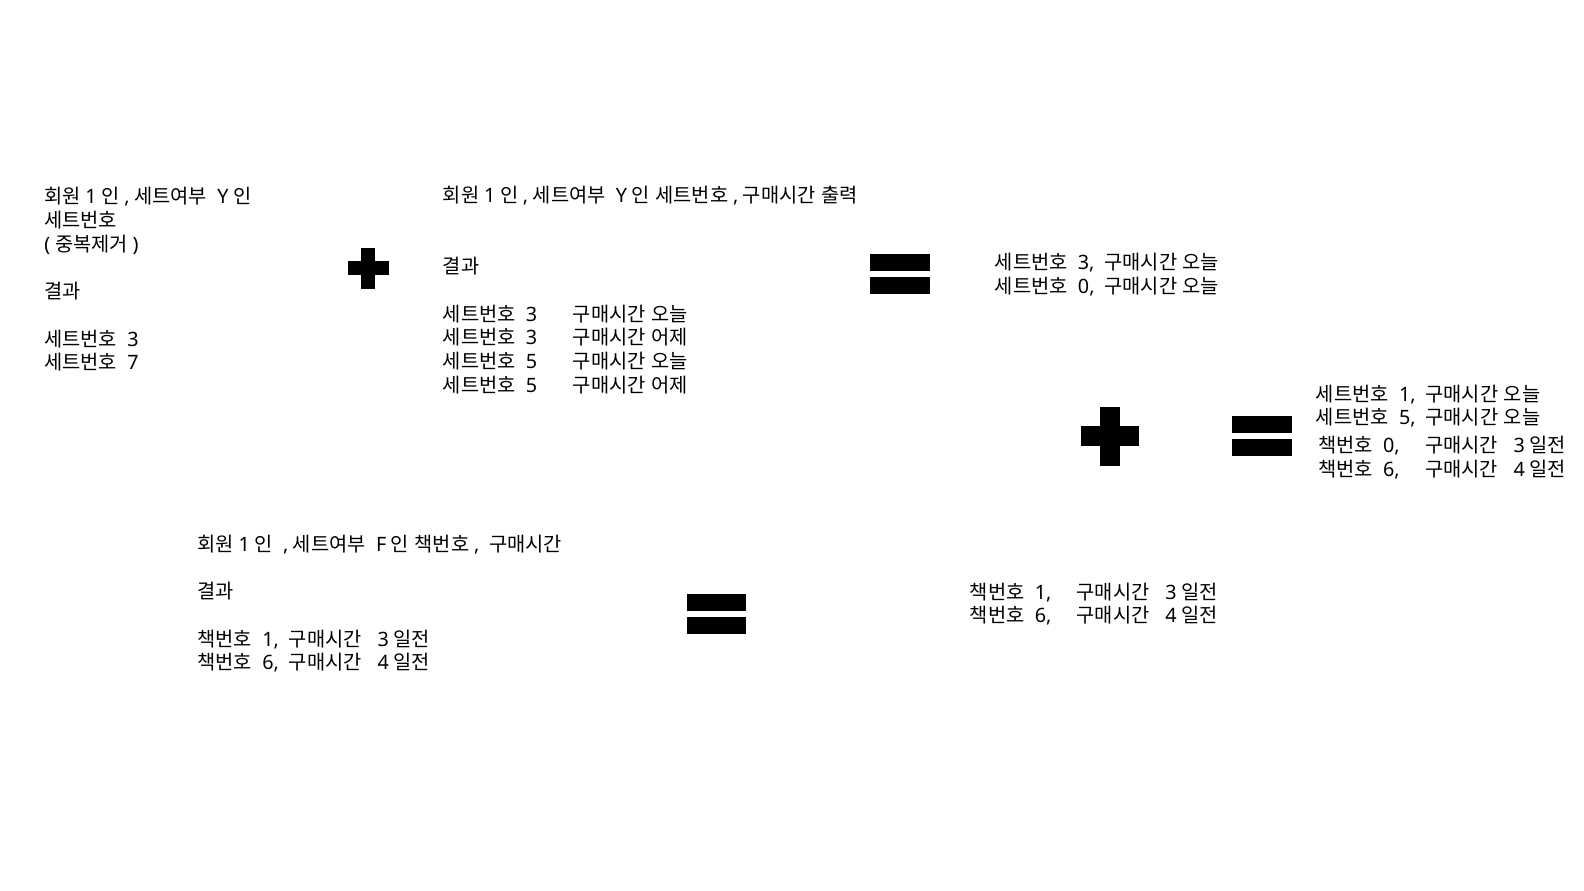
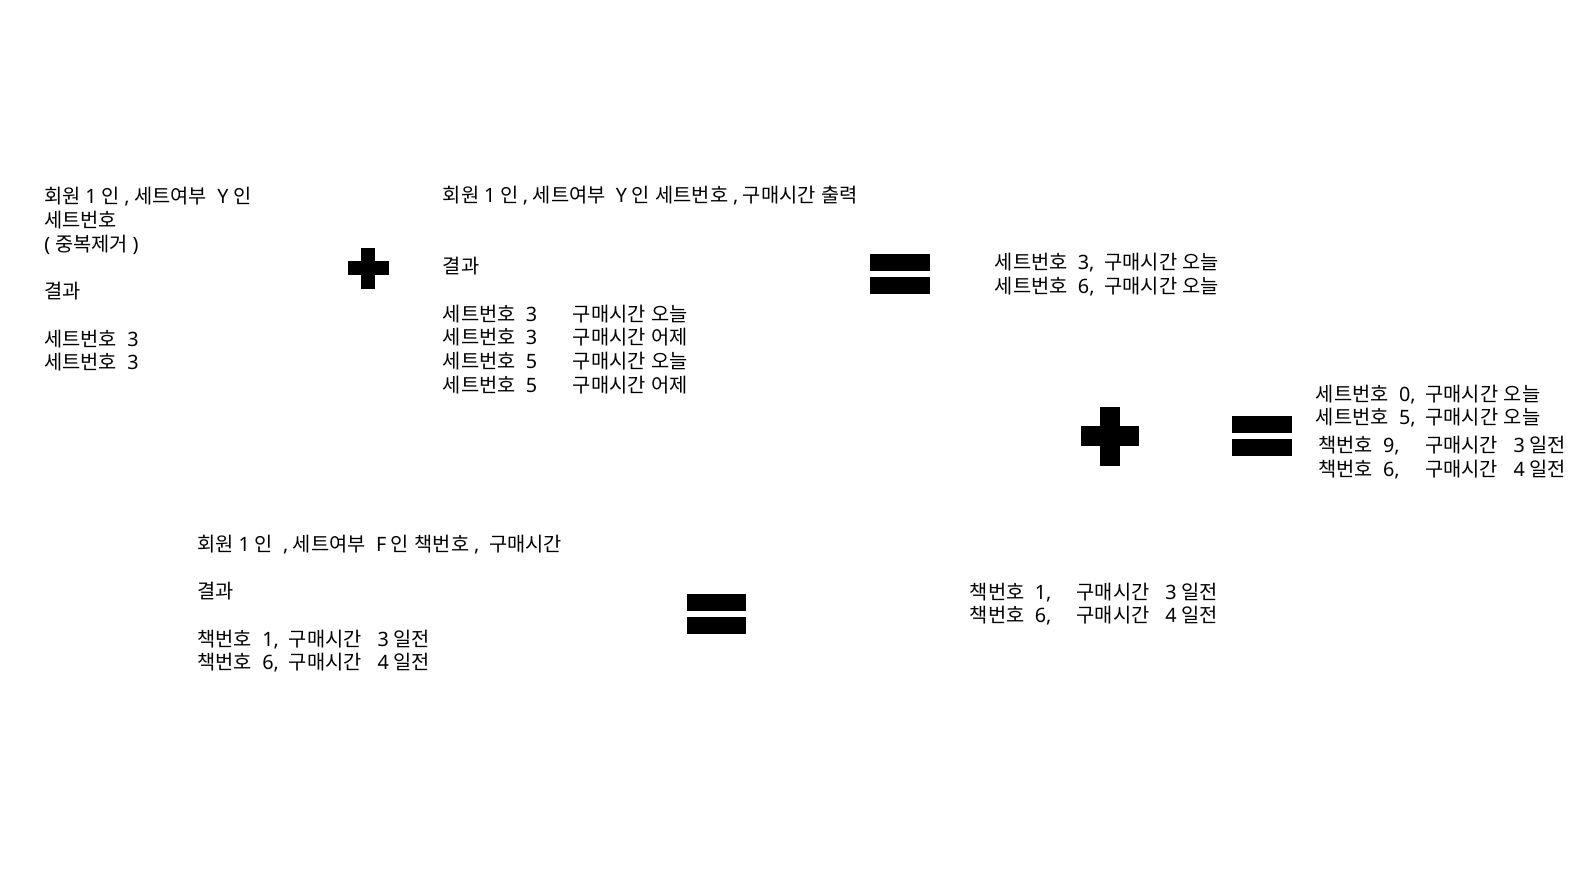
0: 0 -> 6 (1086, 287)
7: 7 -> 3 (133, 363)
1: 1 -> 0 (1407, 394)
0: 0 -> 9 (1391, 446)
